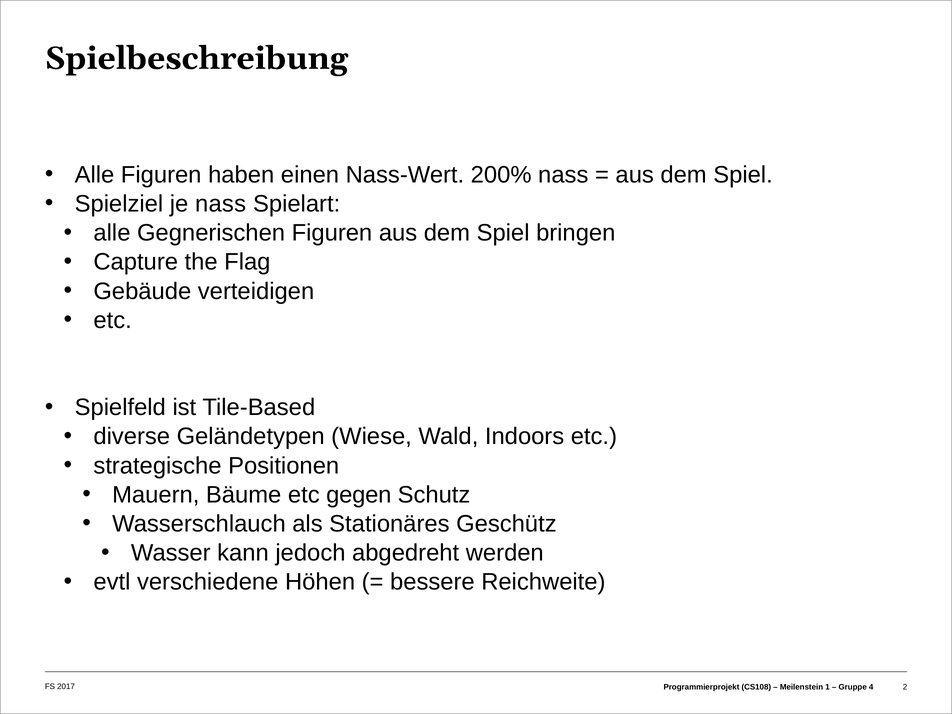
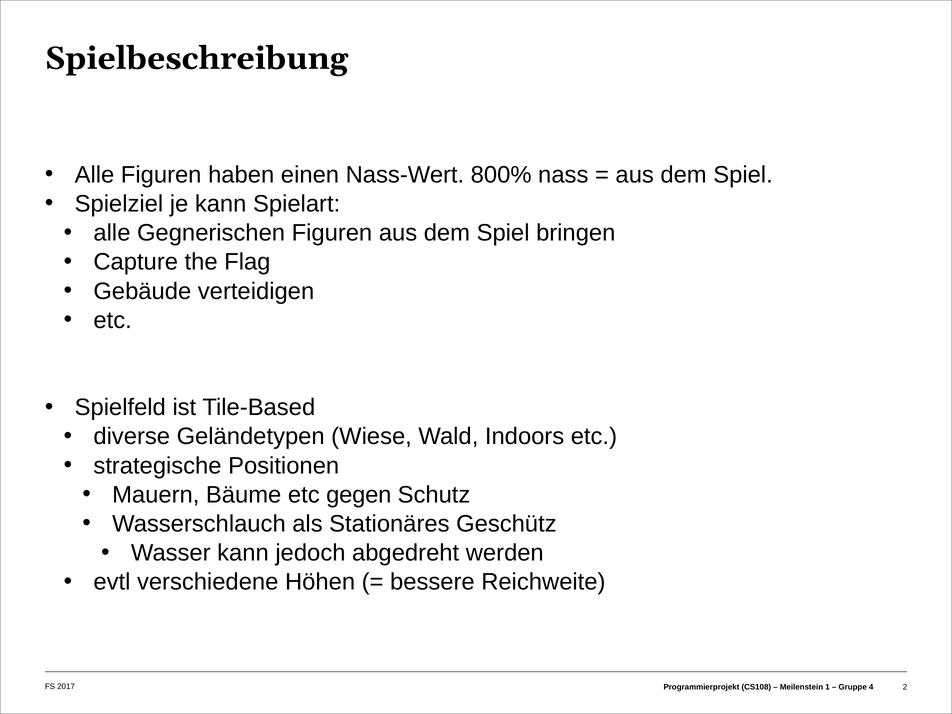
200%: 200% -> 800% (501, 175)
je nass: nass -> kann (221, 204)
